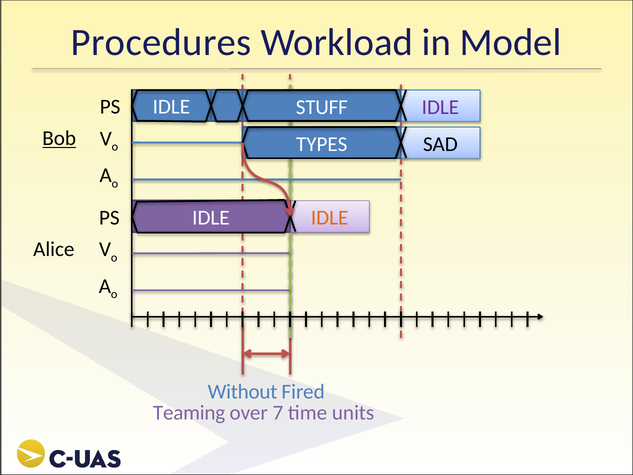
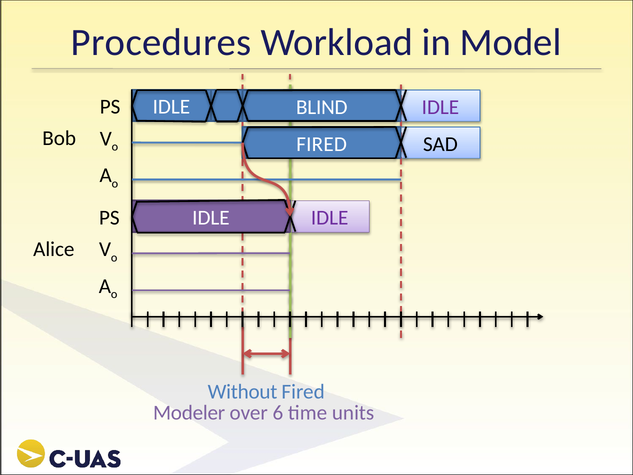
STUFF: STUFF -> BLIND (322, 107)
Bob underline: present -> none (59, 138)
TYPES: TYPES -> FIRED (322, 144)
IDLE colour: orange -> purple (330, 218)
Teaming: Teaming -> Modeler (189, 413)
7: 7 -> 6 (278, 413)
